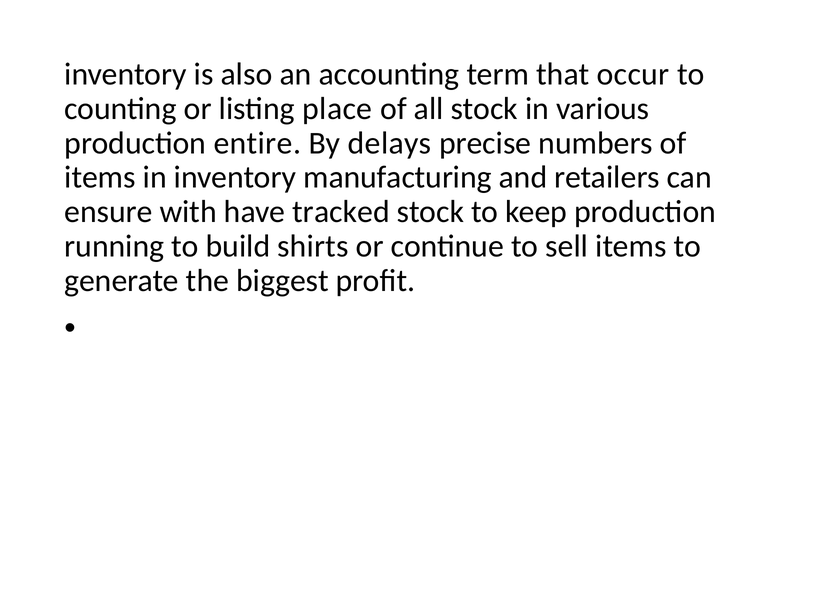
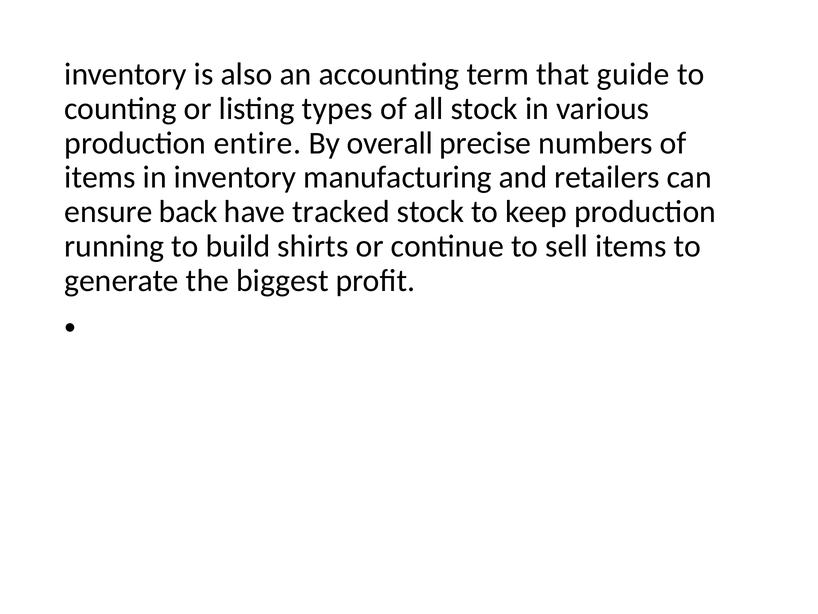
occur: occur -> guide (633, 74)
place: place -> types (337, 109)
delays: delays -> overall (390, 143)
with: with -> back (188, 212)
